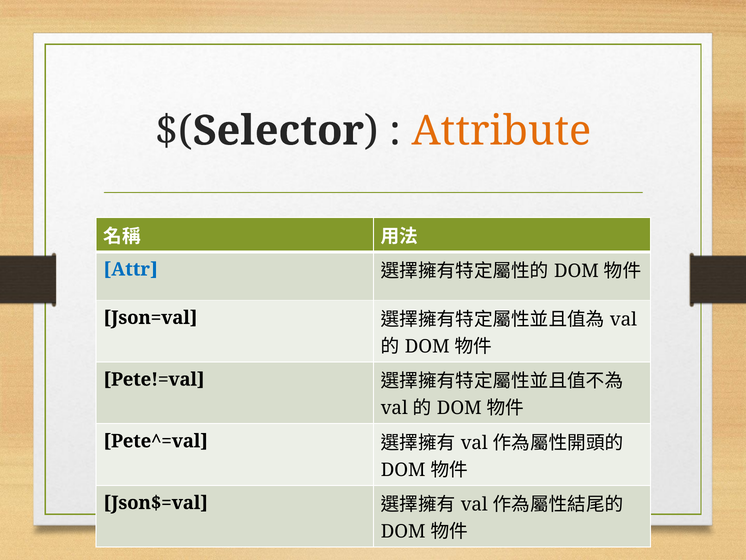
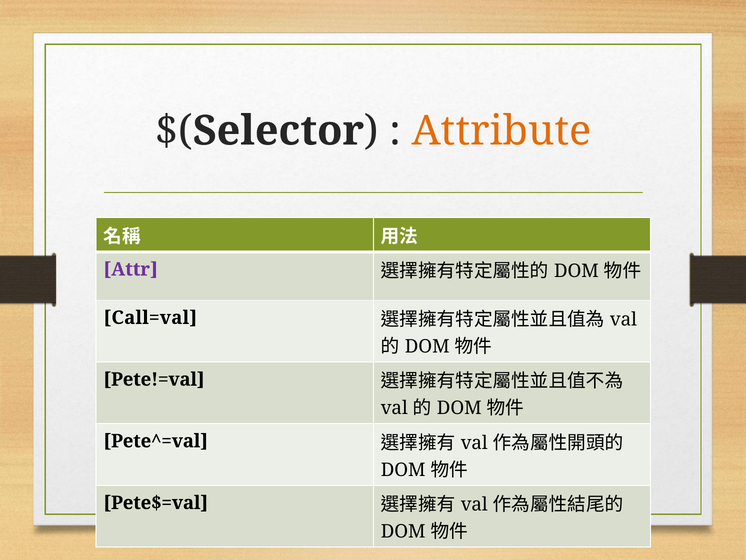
Attr colour: blue -> purple (131, 269)
Json=val: Json=val -> Call=val (150, 317)
Json$=val: Json$=val -> Pete$=val (156, 502)
